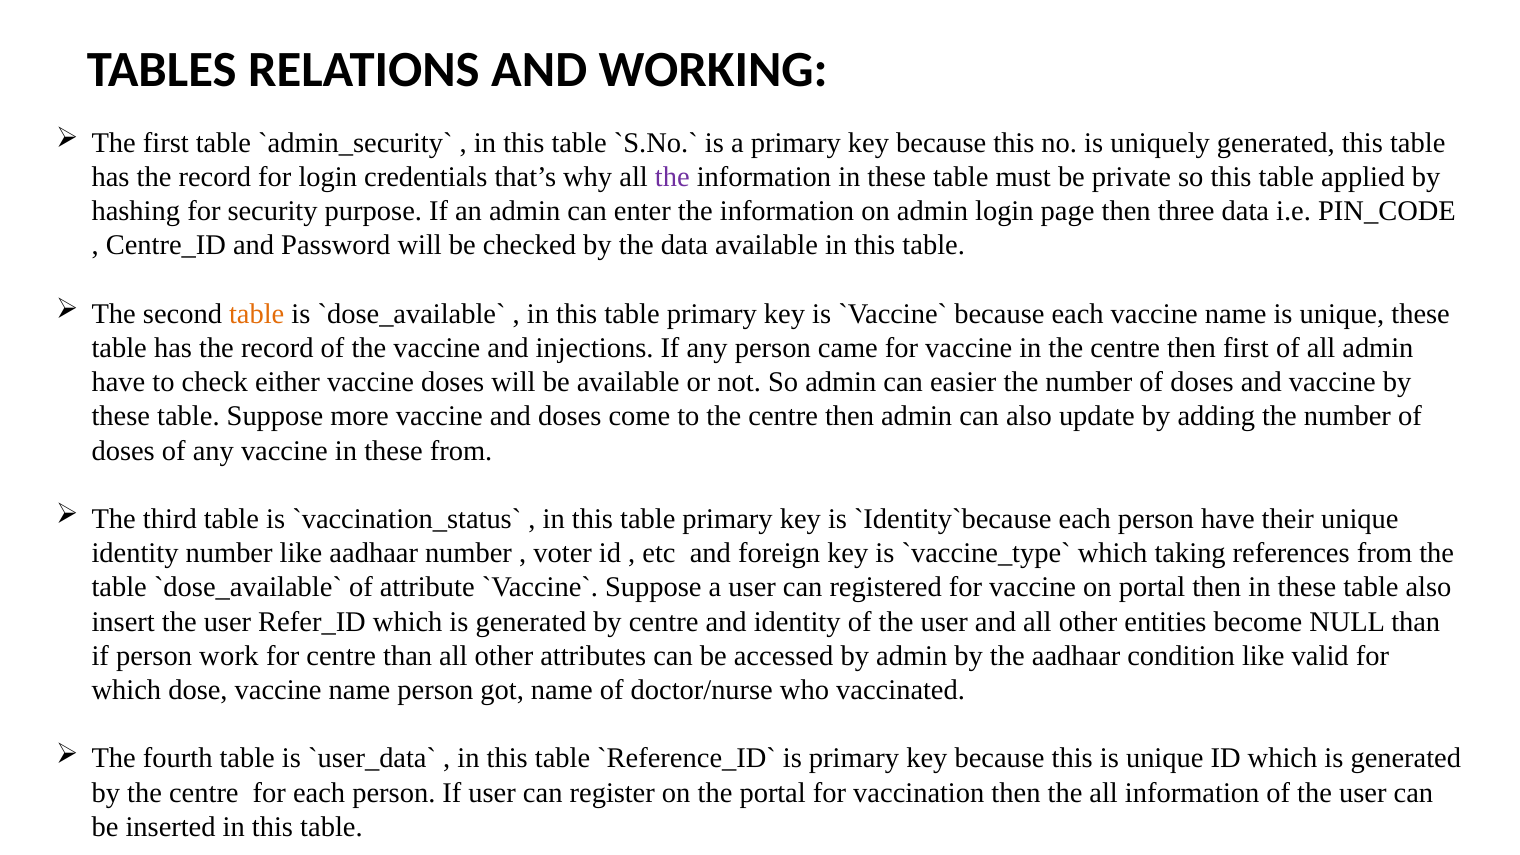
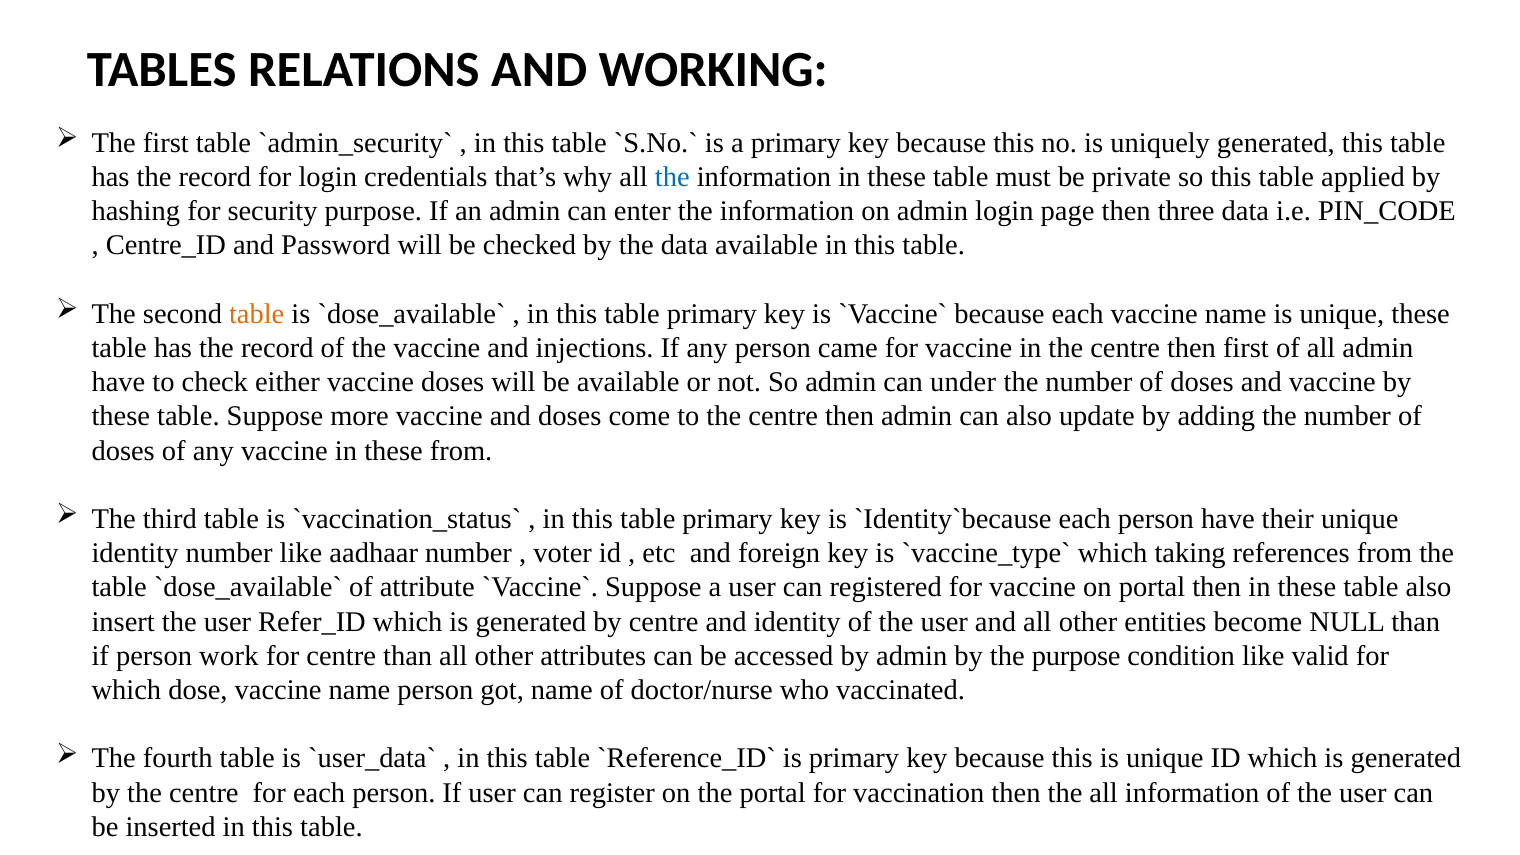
the colour: purple -> blue (672, 177)
easier: easier -> under (963, 382)
the aadhaar: aadhaar -> purpose (1076, 656)
